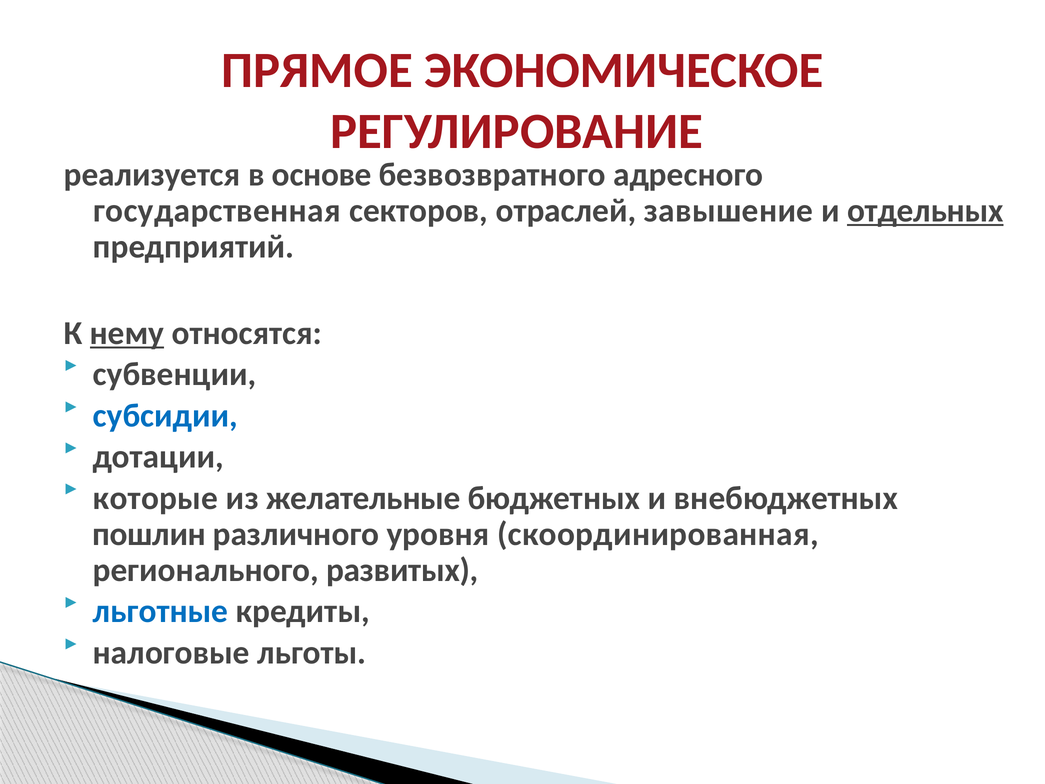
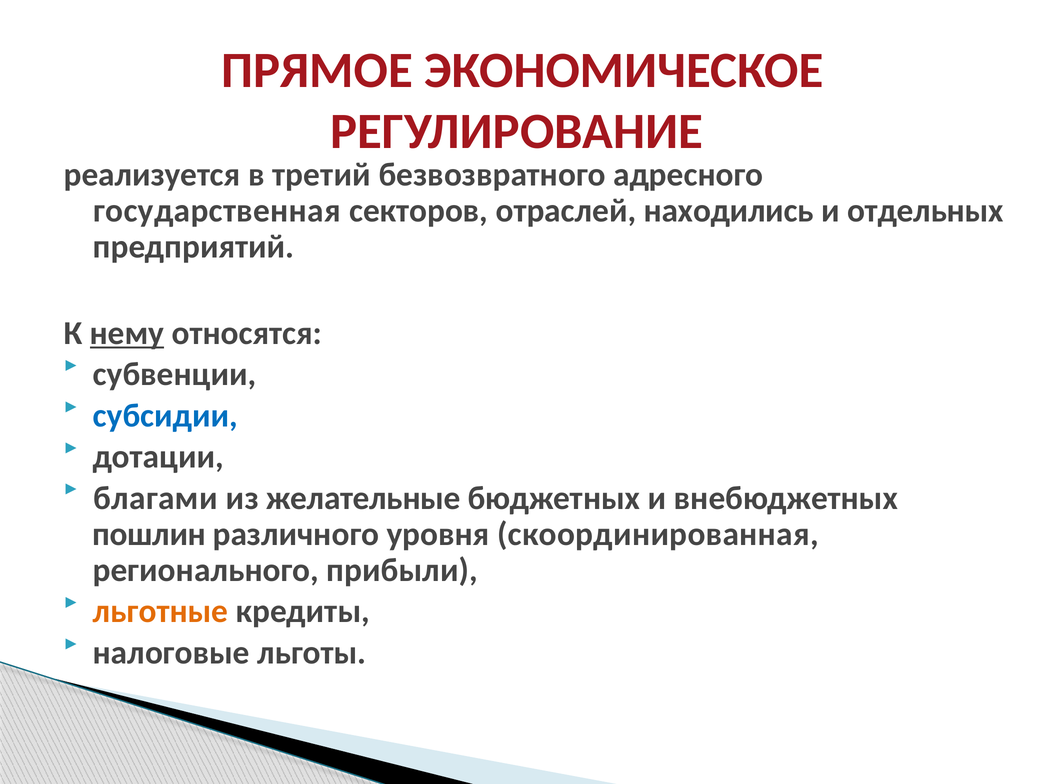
основе: основе -> третий (321, 174)
завышение: завышение -> находились (729, 210)
отдельных underline: present -> none (926, 210)
которые: которые -> благами (155, 498)
развитых: развитых -> прибыли (402, 570)
льготные colour: blue -> orange (161, 611)
